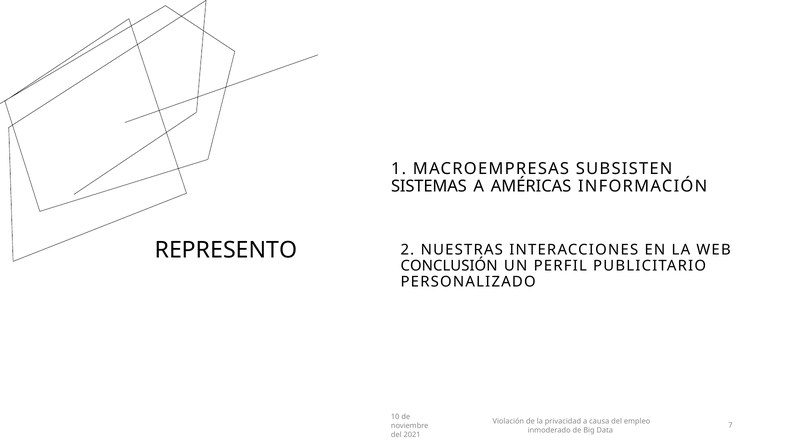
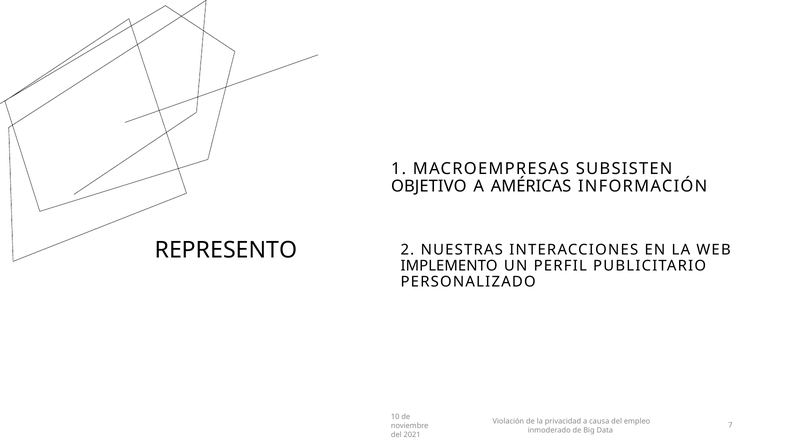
SISTEMAS: SISTEMAS -> OBJETIVO (429, 186)
CONCLUSIÓN: CONCLUSIÓN -> IMPLEMENTO (449, 266)
